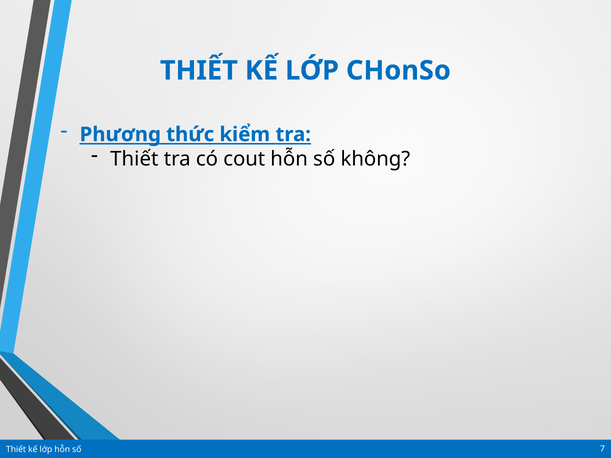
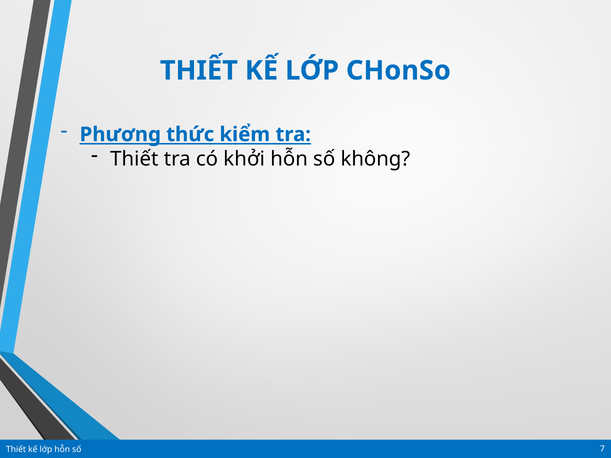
cout: cout -> khởi (244, 159)
